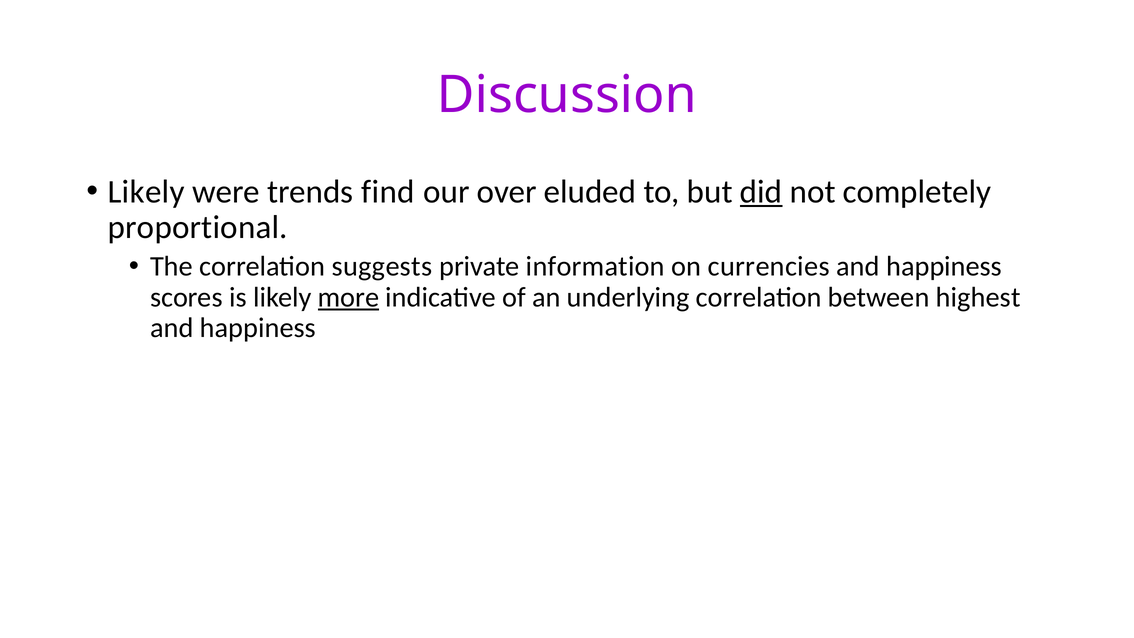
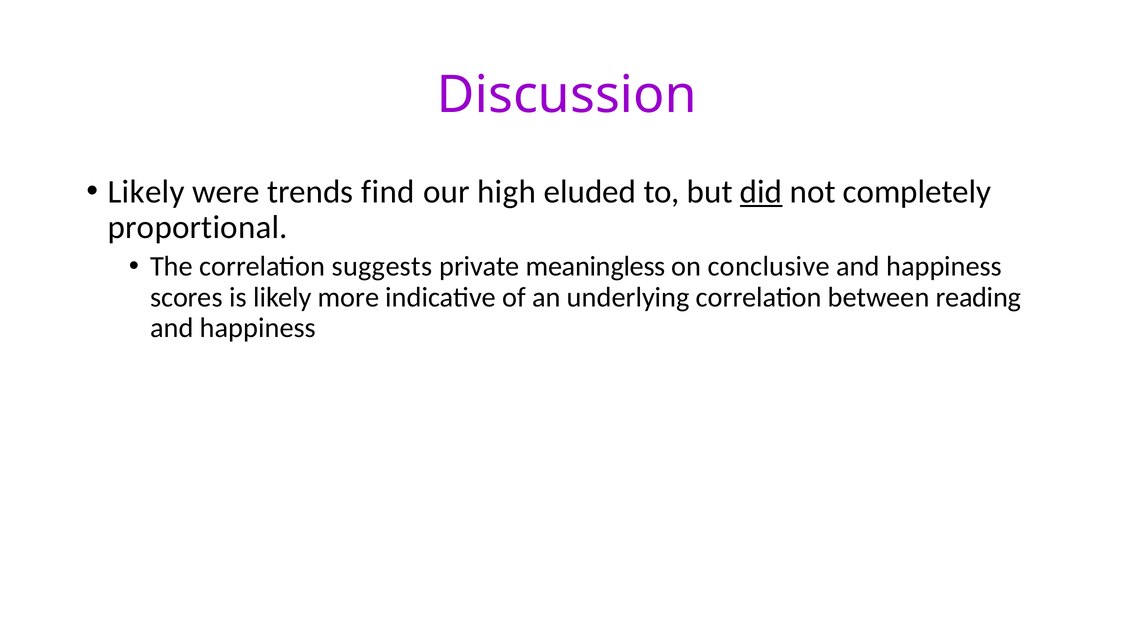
over: over -> high (507, 192)
information: information -> meaningless (596, 267)
currencies: currencies -> conclusive (769, 267)
more underline: present -> none (348, 297)
highest: highest -> reading (978, 297)
